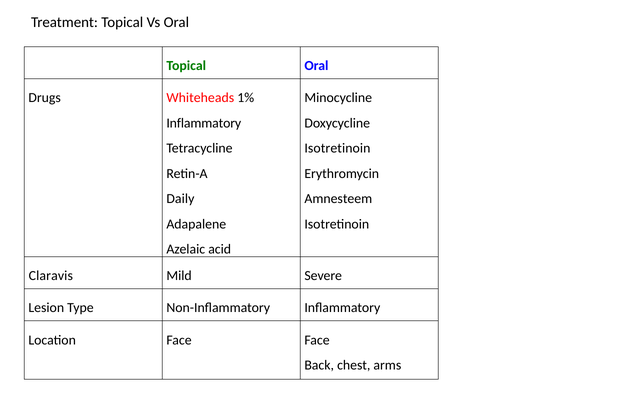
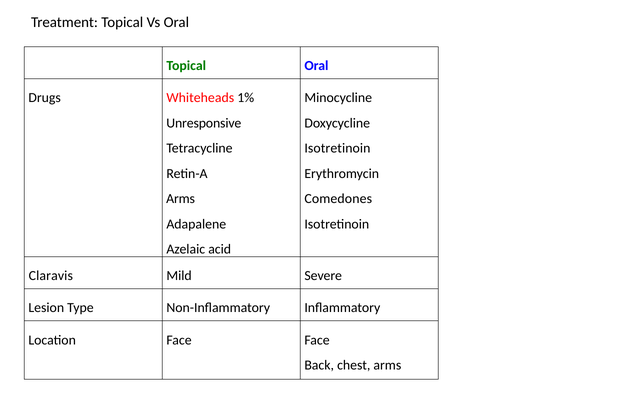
Inflammatory: Inflammatory -> Unresponsive (204, 123)
Daily: Daily -> Arms (181, 199)
Amnesteem: Amnesteem -> Comedones (338, 199)
